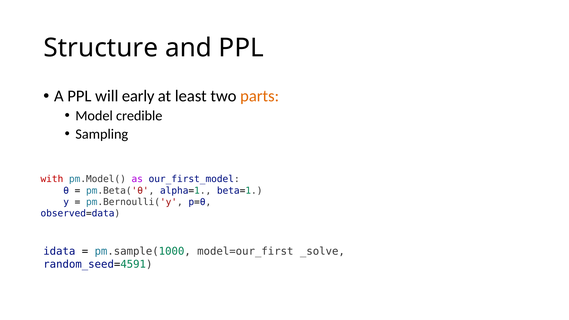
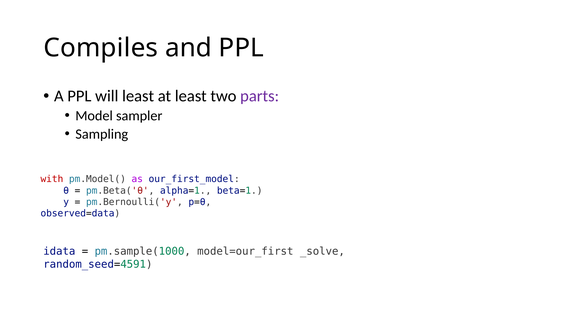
Structure: Structure -> Compiles (101, 48)
will early: early -> least (138, 96)
parts colour: orange -> purple (260, 96)
credible: credible -> sampler (139, 116)
